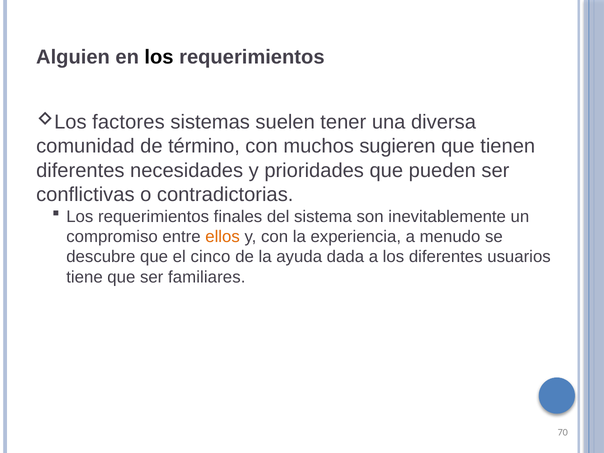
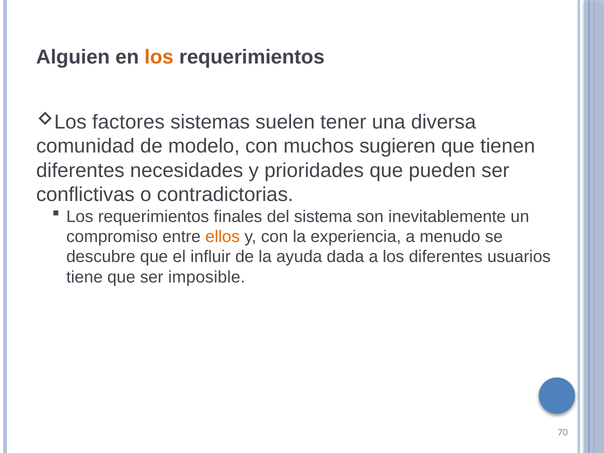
los colour: black -> orange (159, 57)
término: término -> modelo (204, 146)
cinco: cinco -> influir (211, 257)
familiares: familiares -> imposible (207, 277)
